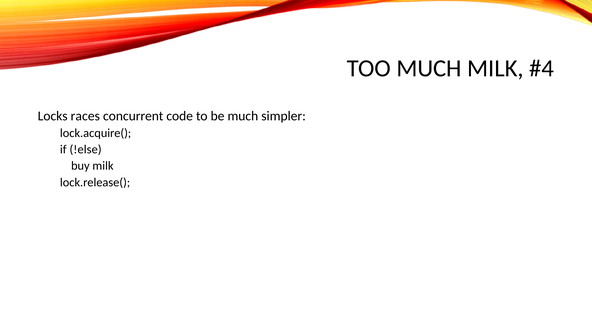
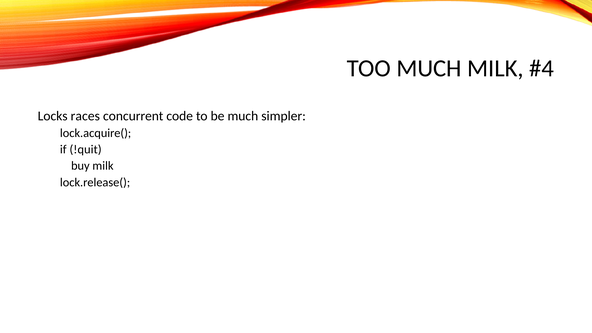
!else: !else -> !quit (86, 150)
